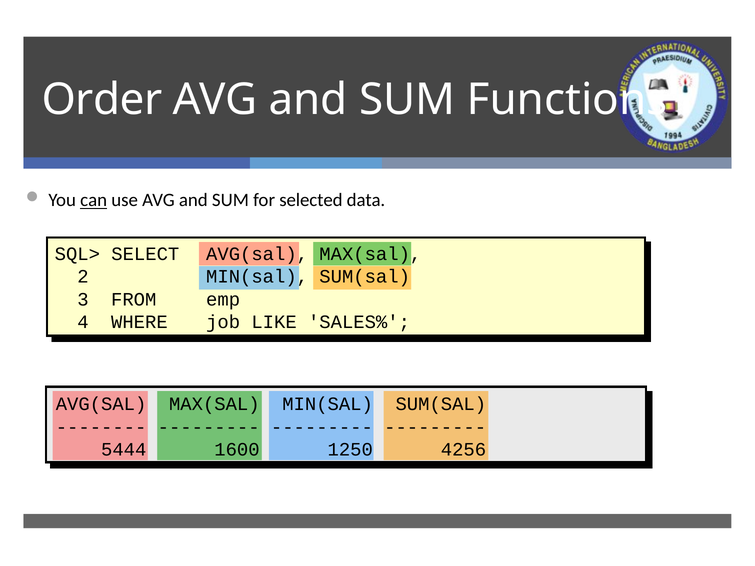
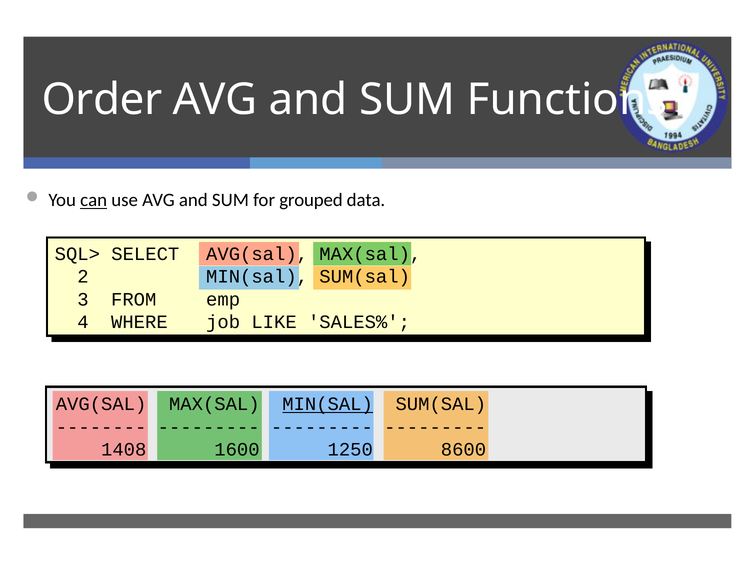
selected: selected -> grouped (311, 200)
MIN(SAL underline: none -> present (328, 404)
5444: 5444 -> 1408 (124, 450)
4256: 4256 -> 8600 (463, 450)
